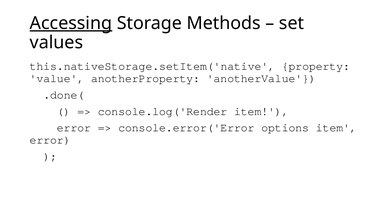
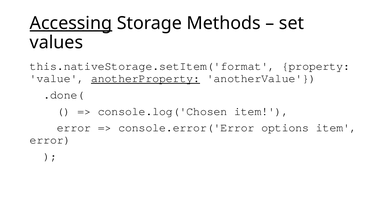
this.nativeStorage.setItem('native: this.nativeStorage.setItem('native -> this.nativeStorage.setItem('format (152, 66)
anotherProperty underline: none -> present (146, 78)
console.log('Render: console.log('Render -> console.log('Chosen (163, 111)
